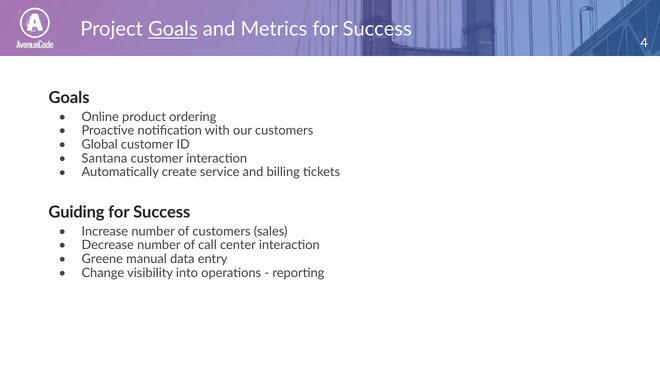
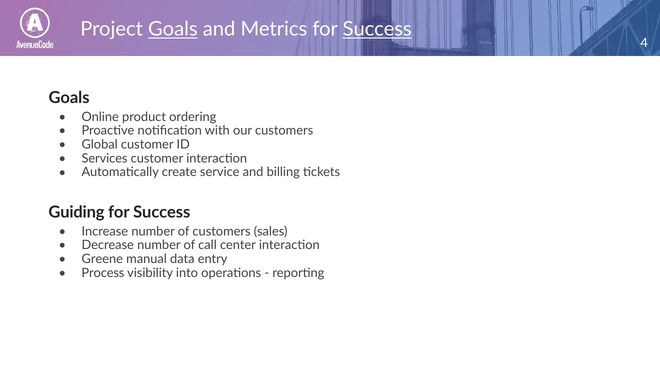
Success underline: none -> present (377, 29)
Santana: Santana -> Services (105, 159)
Change: Change -> Process (103, 273)
